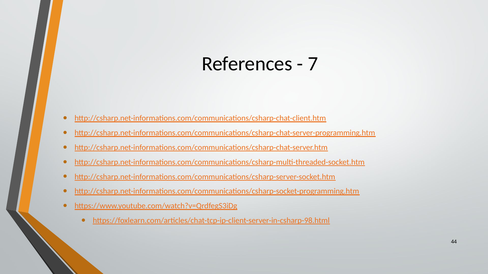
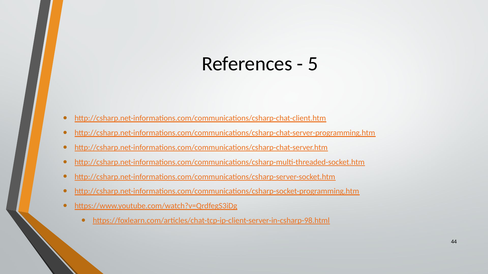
7: 7 -> 5 (313, 64)
